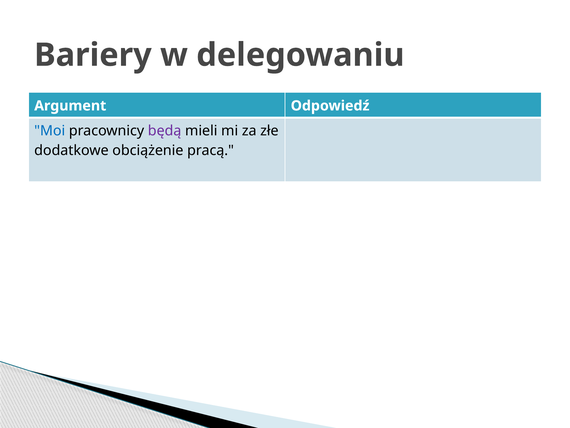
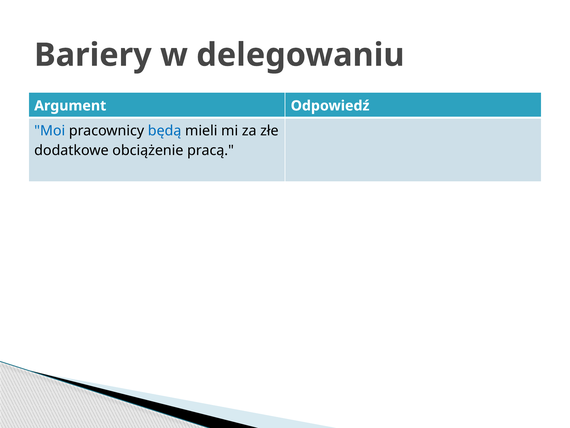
będą colour: purple -> blue (165, 131)
